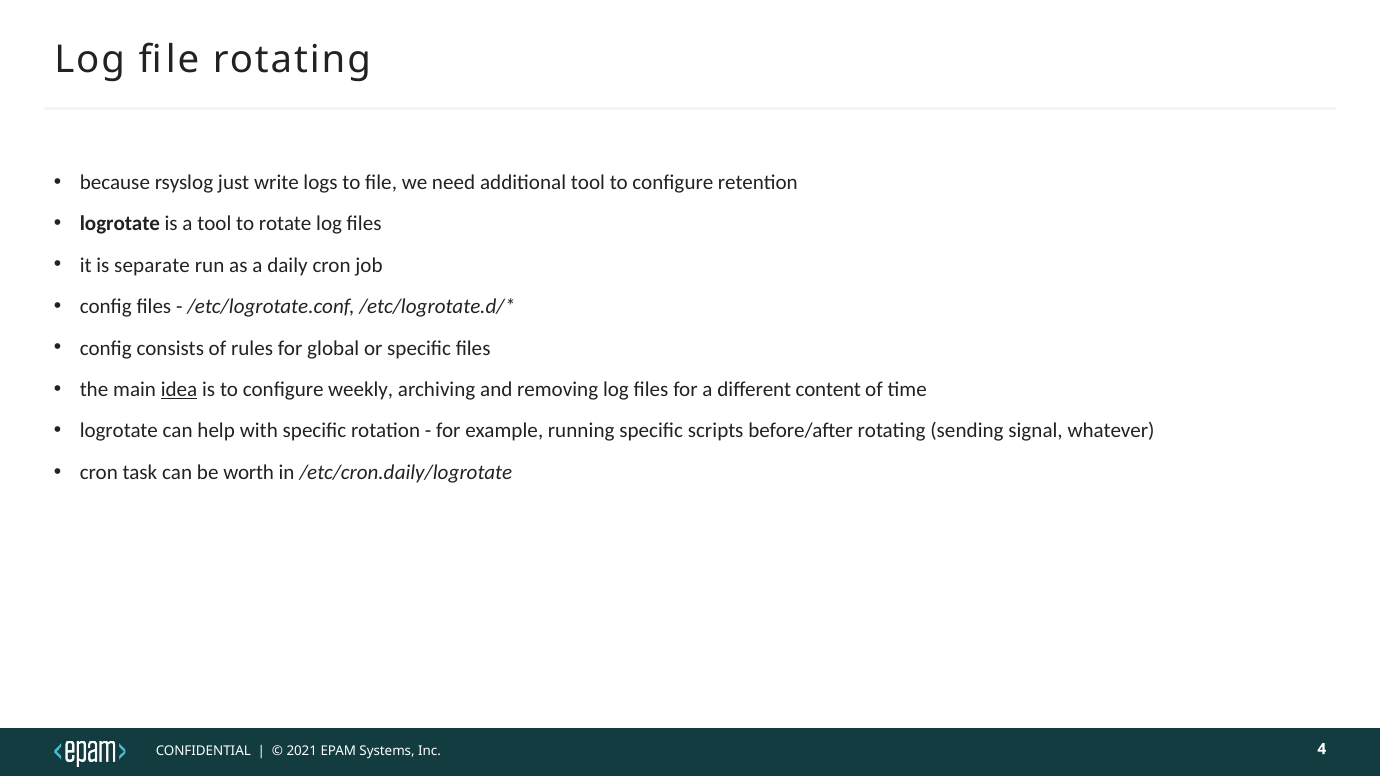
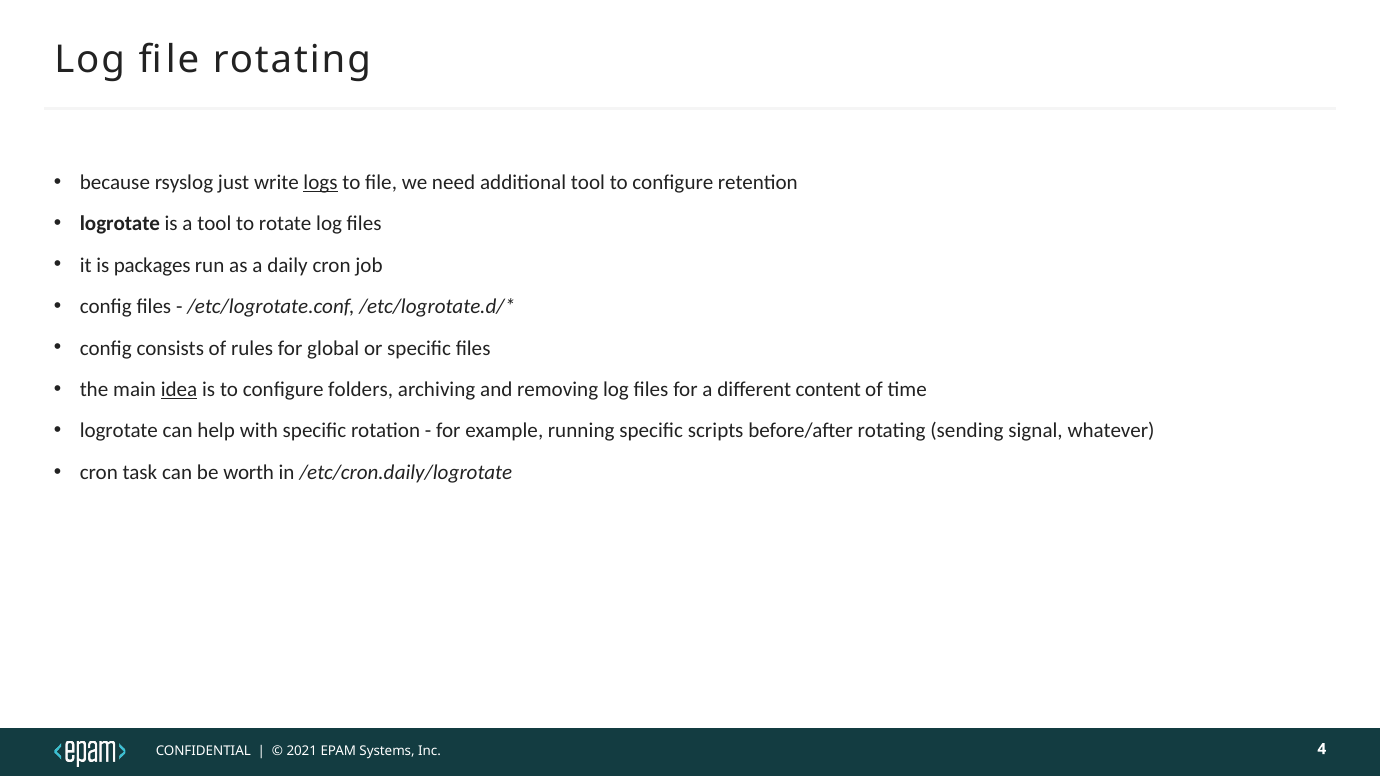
logs underline: none -> present (321, 182)
separate: separate -> packages (152, 265)
weekly: weekly -> folders (361, 390)
